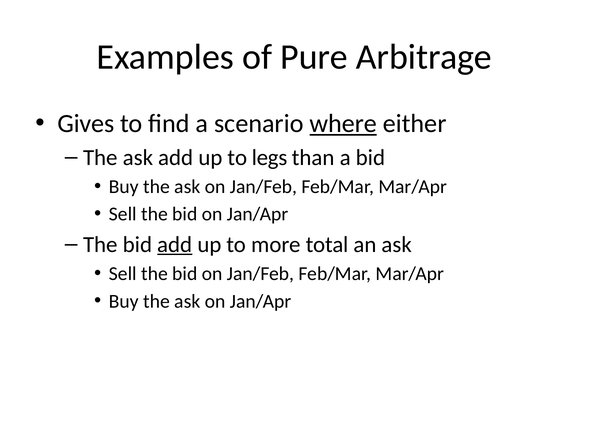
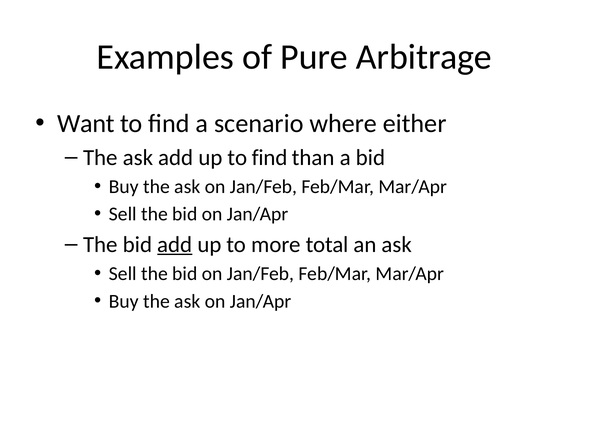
Gives: Gives -> Want (86, 124)
where underline: present -> none (343, 124)
up to legs: legs -> find (270, 157)
